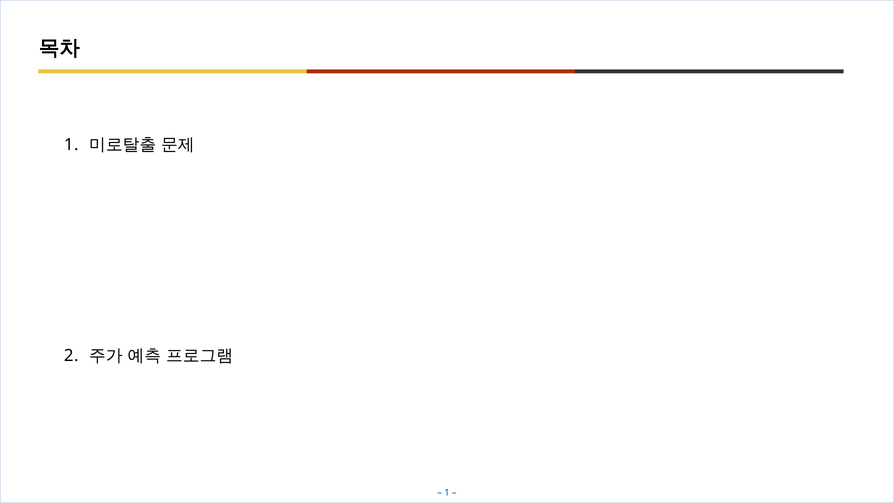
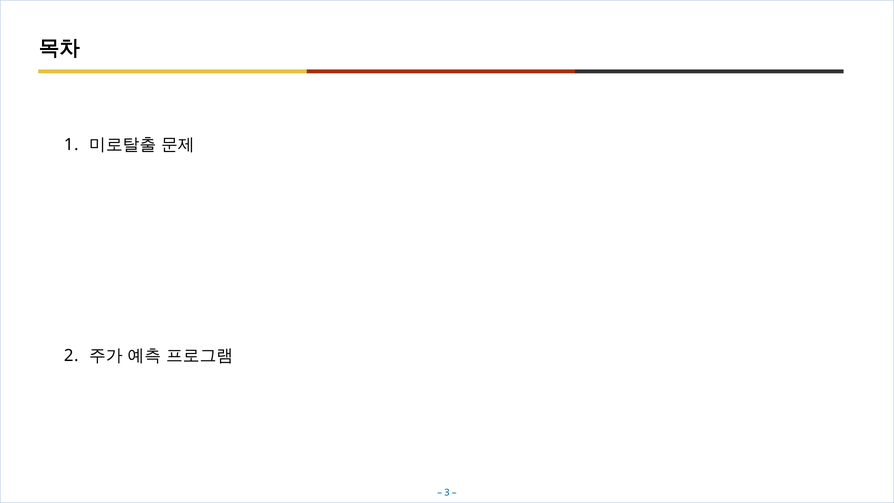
1: 1 -> 3 (447, 493)
